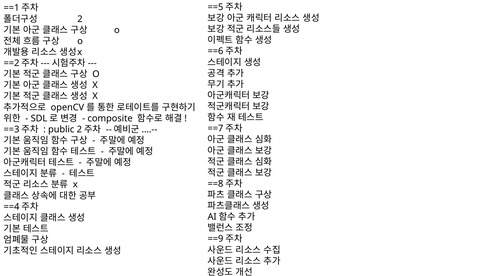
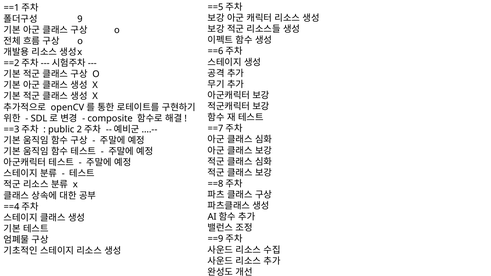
2: 2 -> 9 (80, 19)
